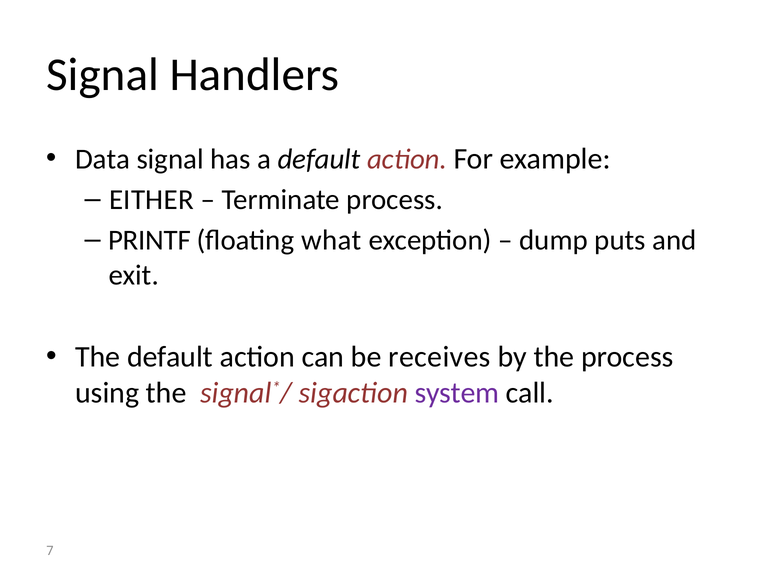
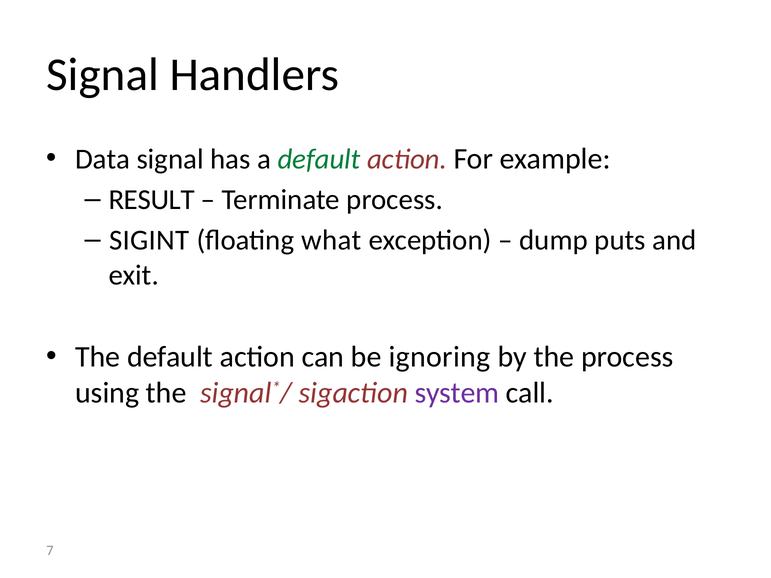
default colour: black -> green (319, 159)
EITHER: EITHER -> RESULT (152, 200)
PRINTF: PRINTF -> SIGINT (149, 240)
receives: receives -> ignoring (439, 357)
